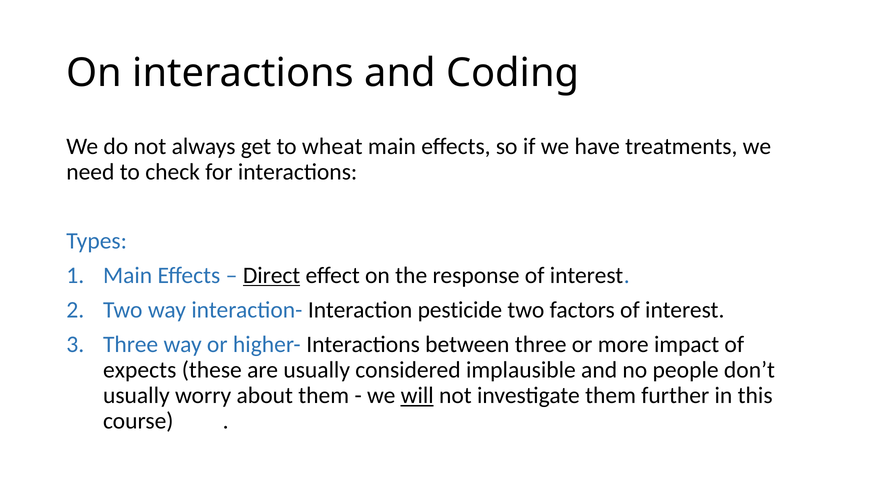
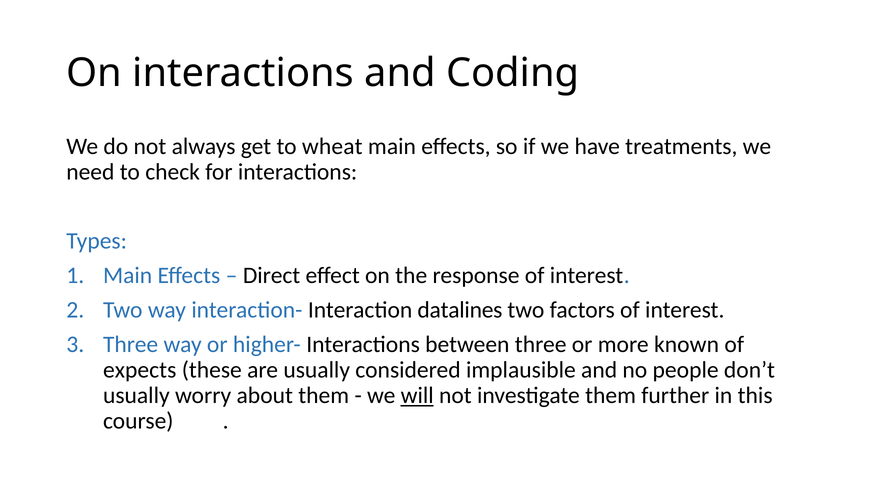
Direct underline: present -> none (272, 275)
pesticide: pesticide -> datalines (460, 310)
impact: impact -> known (687, 344)
